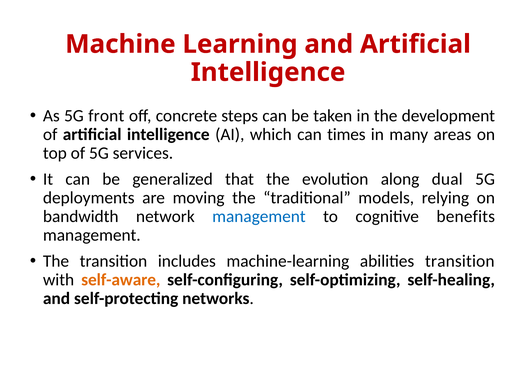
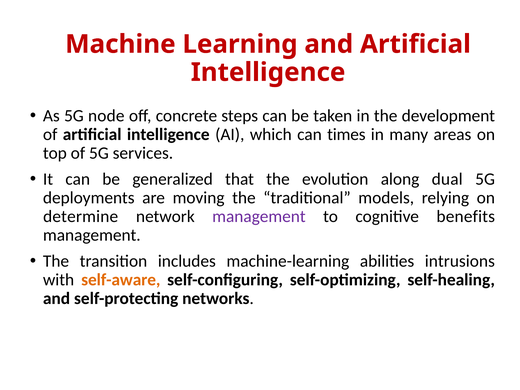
front: front -> node (106, 116)
bandwidth: bandwidth -> determine (81, 216)
management colour: blue -> purple (259, 216)
abilities transition: transition -> intrusions (460, 261)
